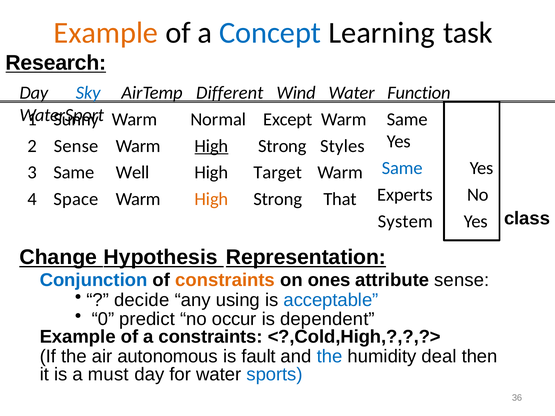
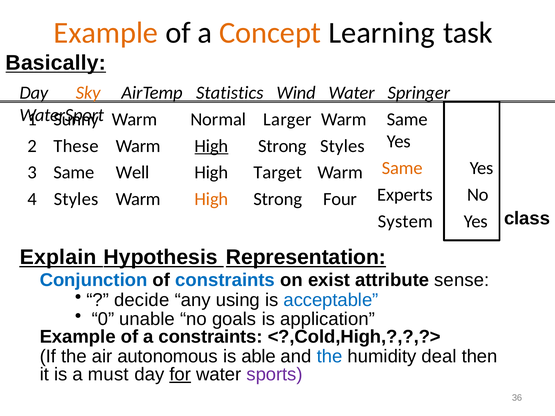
Concept colour: blue -> orange (270, 33)
Research: Research -> Basically (56, 63)
Sky colour: blue -> orange (88, 93)
Different: Different -> Statistics (230, 93)
Function: Function -> Springer (419, 93)
Except: Except -> Larger (287, 119)
Sense: Sense -> These (76, 146)
Same colour: blue -> orange (402, 168)
Space: Space -> Styles (76, 199)
That: That -> Four (340, 199)
Change: Change -> Explain (58, 257)
constraints colour: orange -> blue (225, 280)
ones: ones -> exist (329, 280)
predict: predict -> unable (147, 319)
occur: occur -> goals (234, 319)
dependent: dependent -> application (328, 319)
fault: fault -> able (259, 357)
for underline: none -> present (180, 375)
sports colour: blue -> purple (275, 375)
